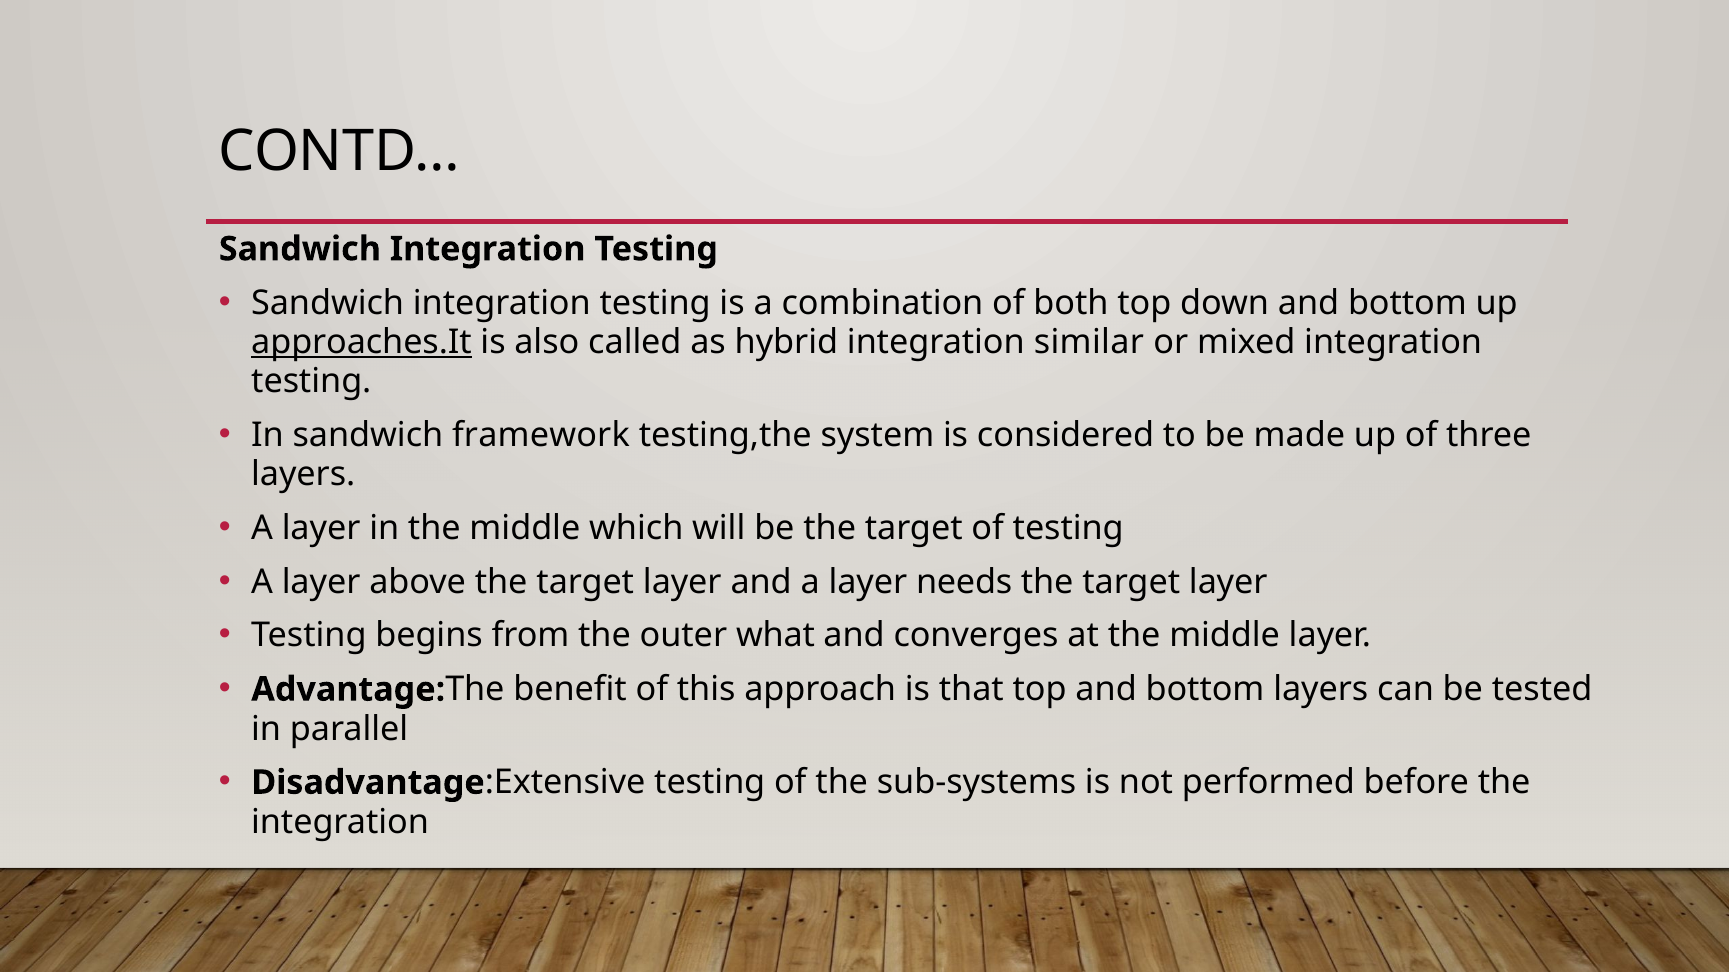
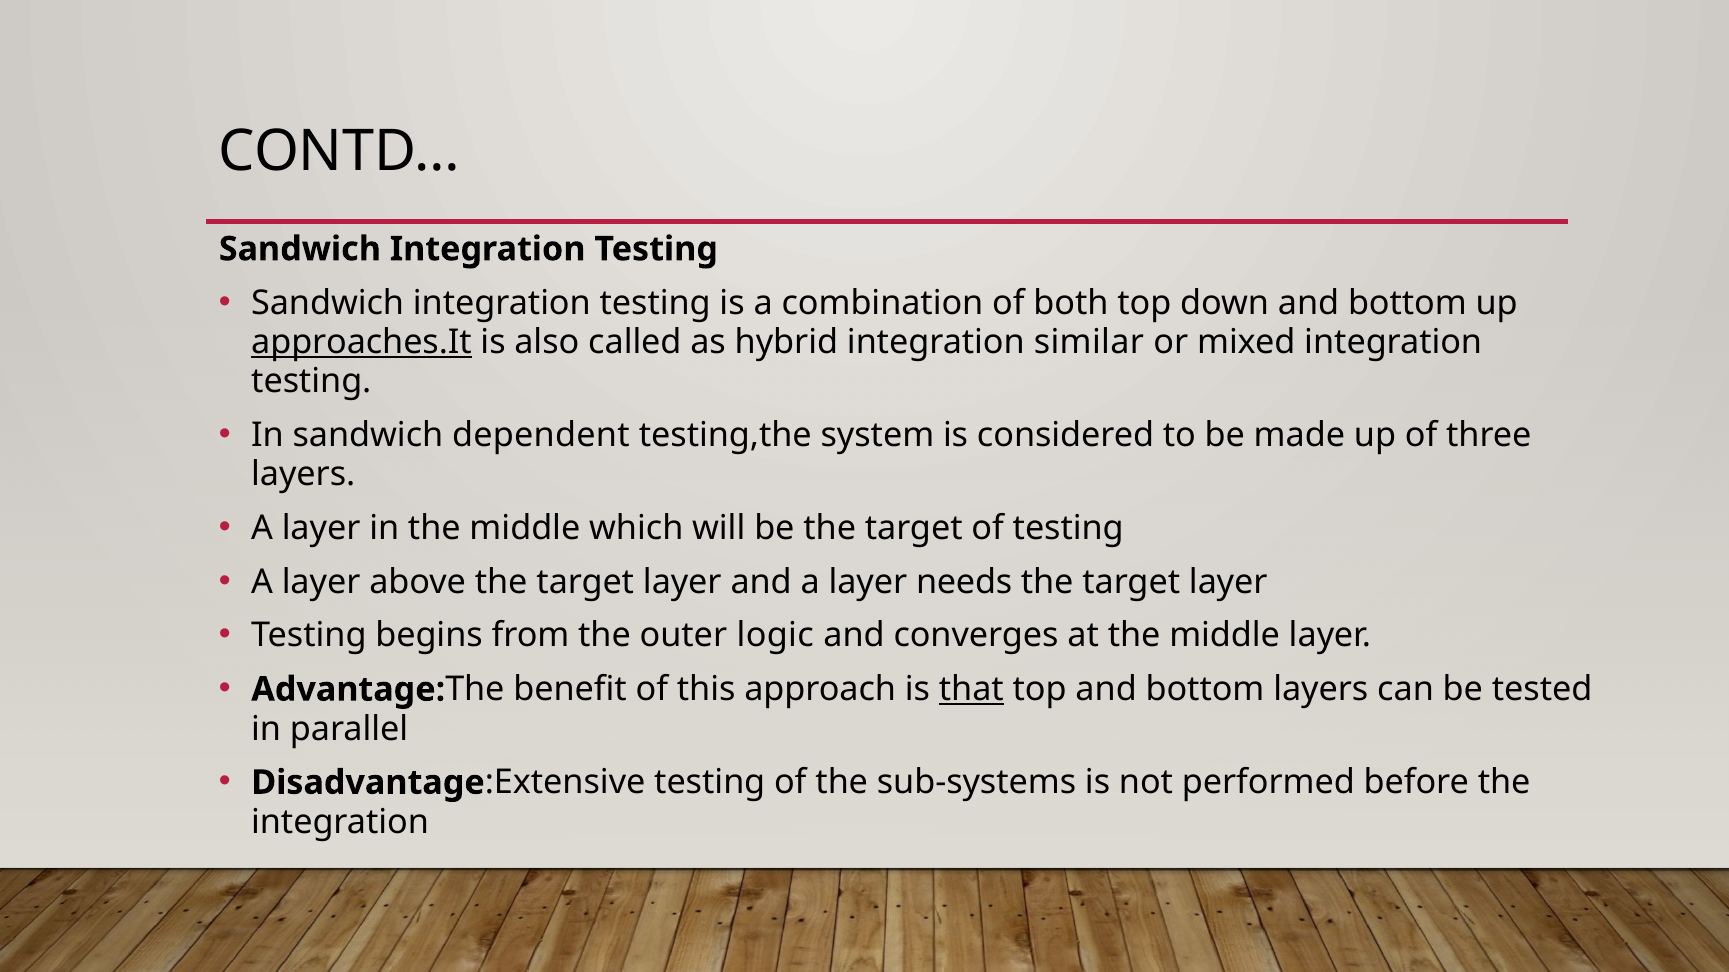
framework: framework -> dependent (541, 435)
what: what -> logic (775, 636)
that underline: none -> present (971, 690)
